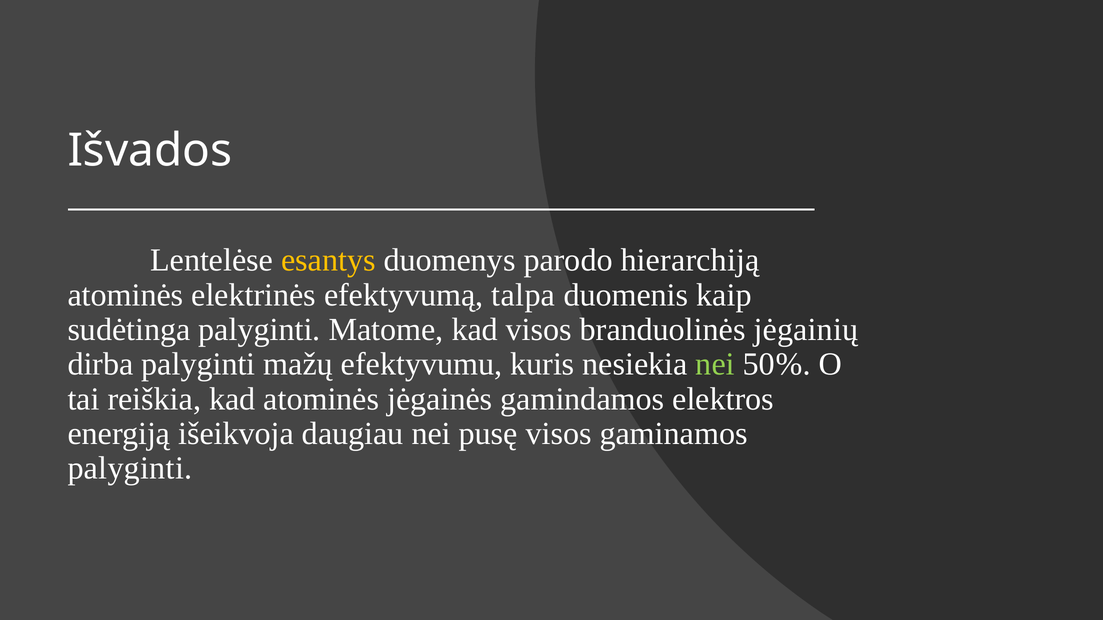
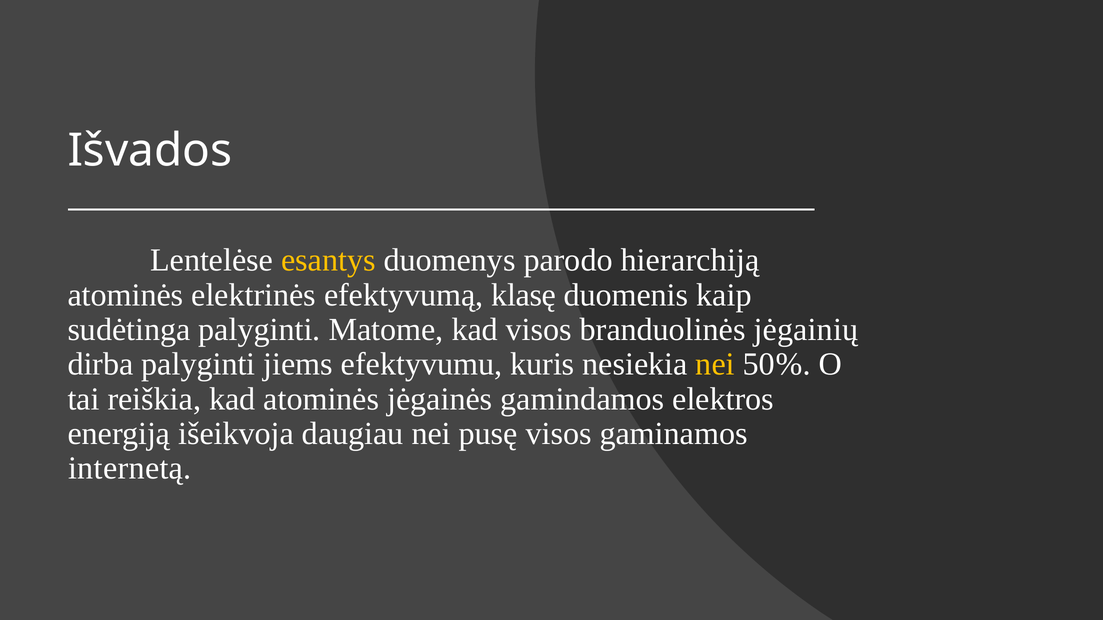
talpa: talpa -> klasę (524, 295)
mažų: mažų -> jiems (298, 365)
nei colour: light green -> yellow (715, 365)
palyginti: palyginti -> internetą (130, 469)
